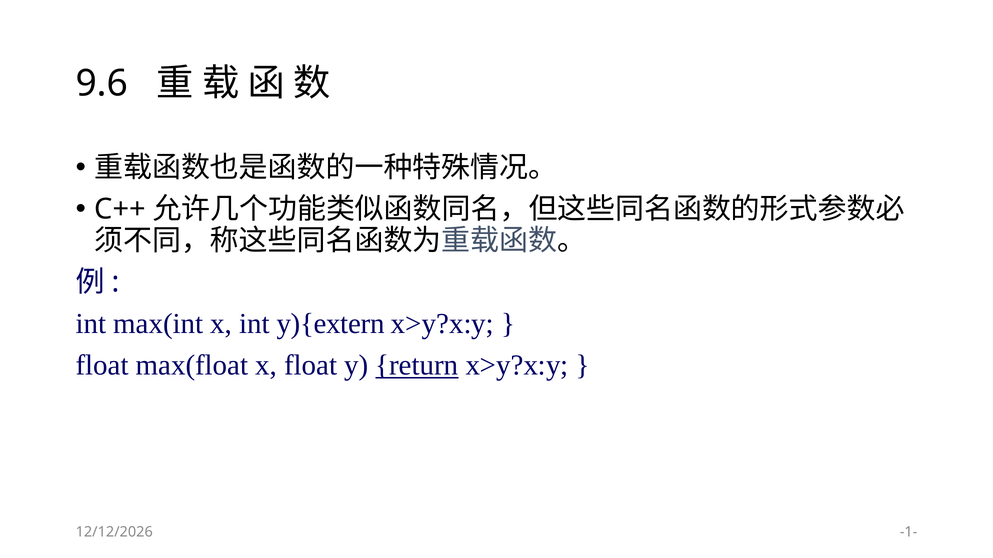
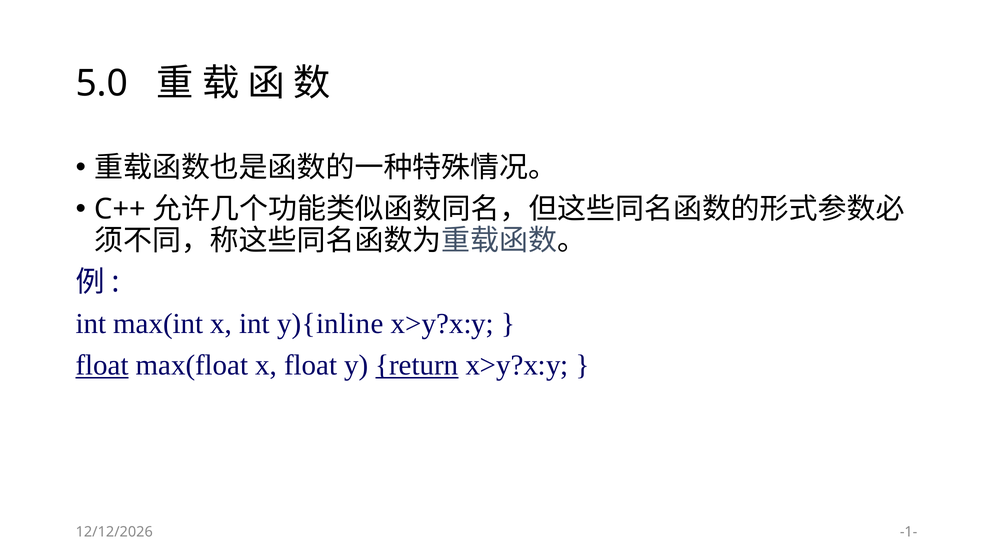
9.6: 9.6 -> 5.0 (102, 83)
y){extern: y){extern -> y){inline (330, 324)
float underline: none -> present (102, 366)
